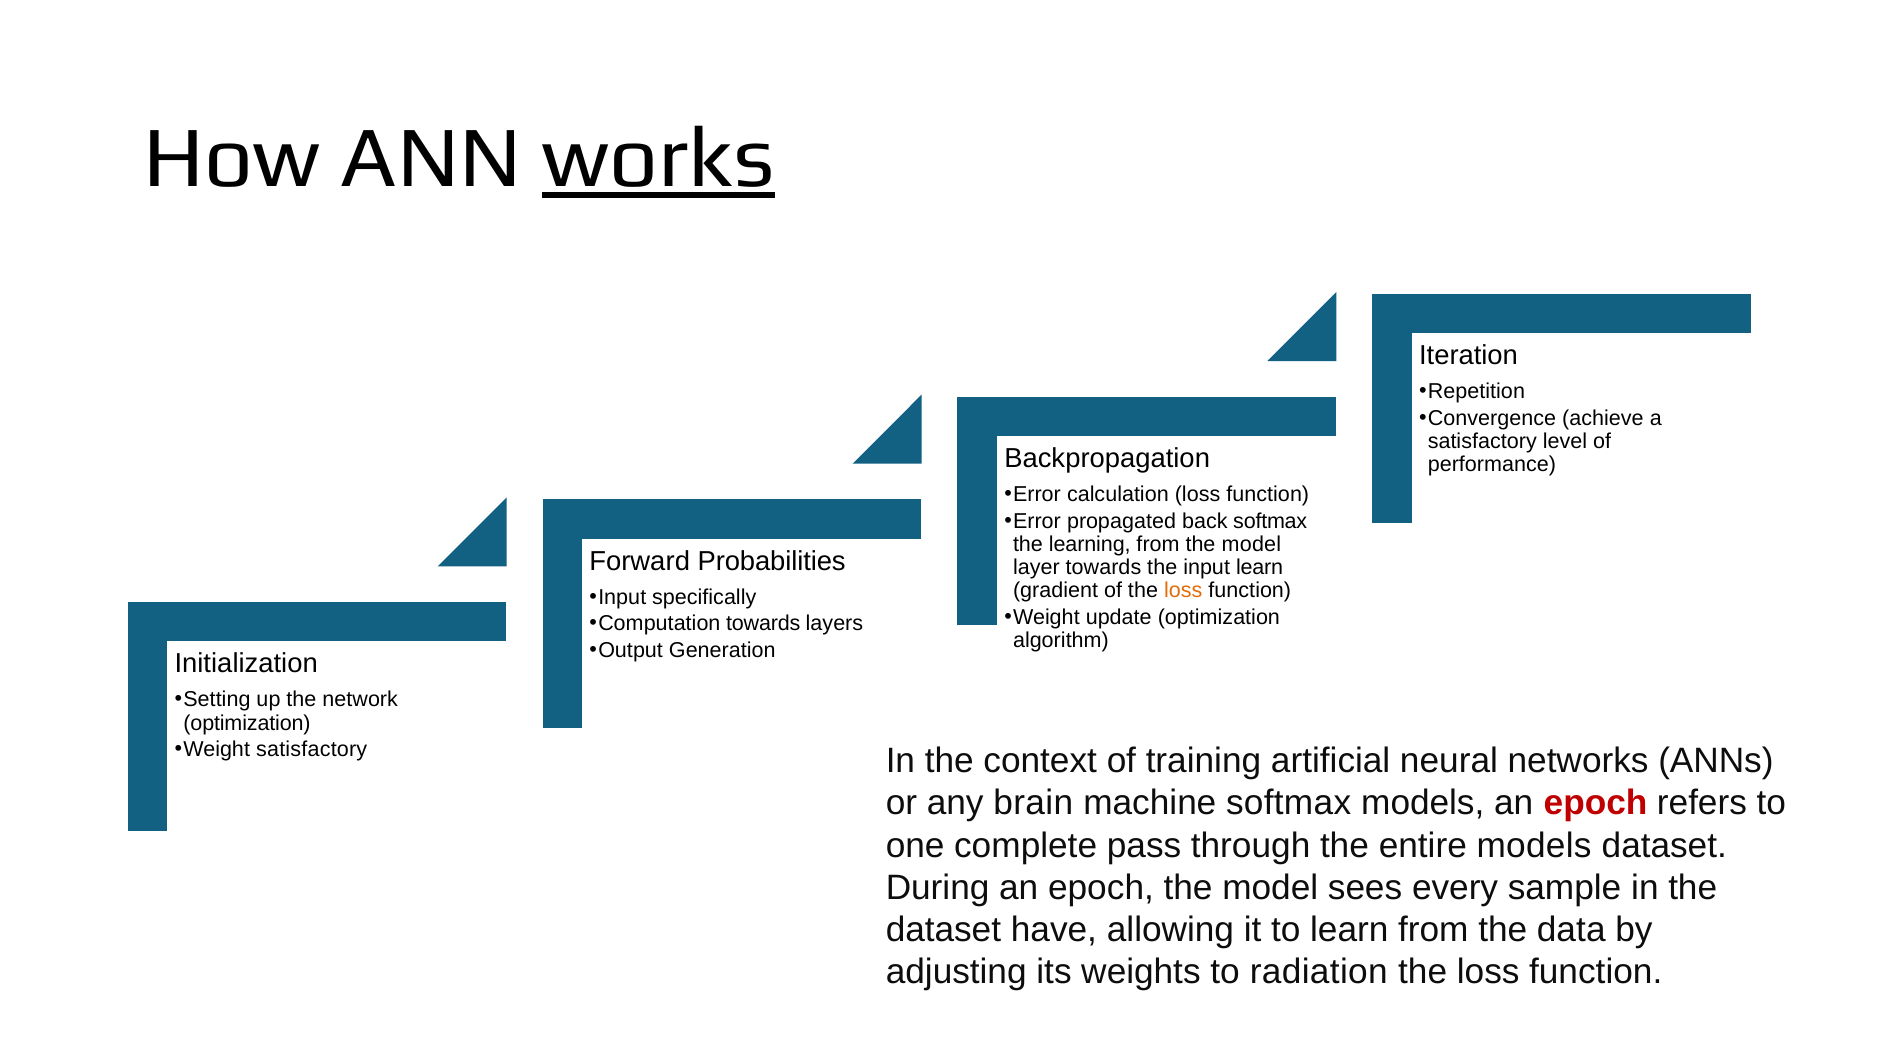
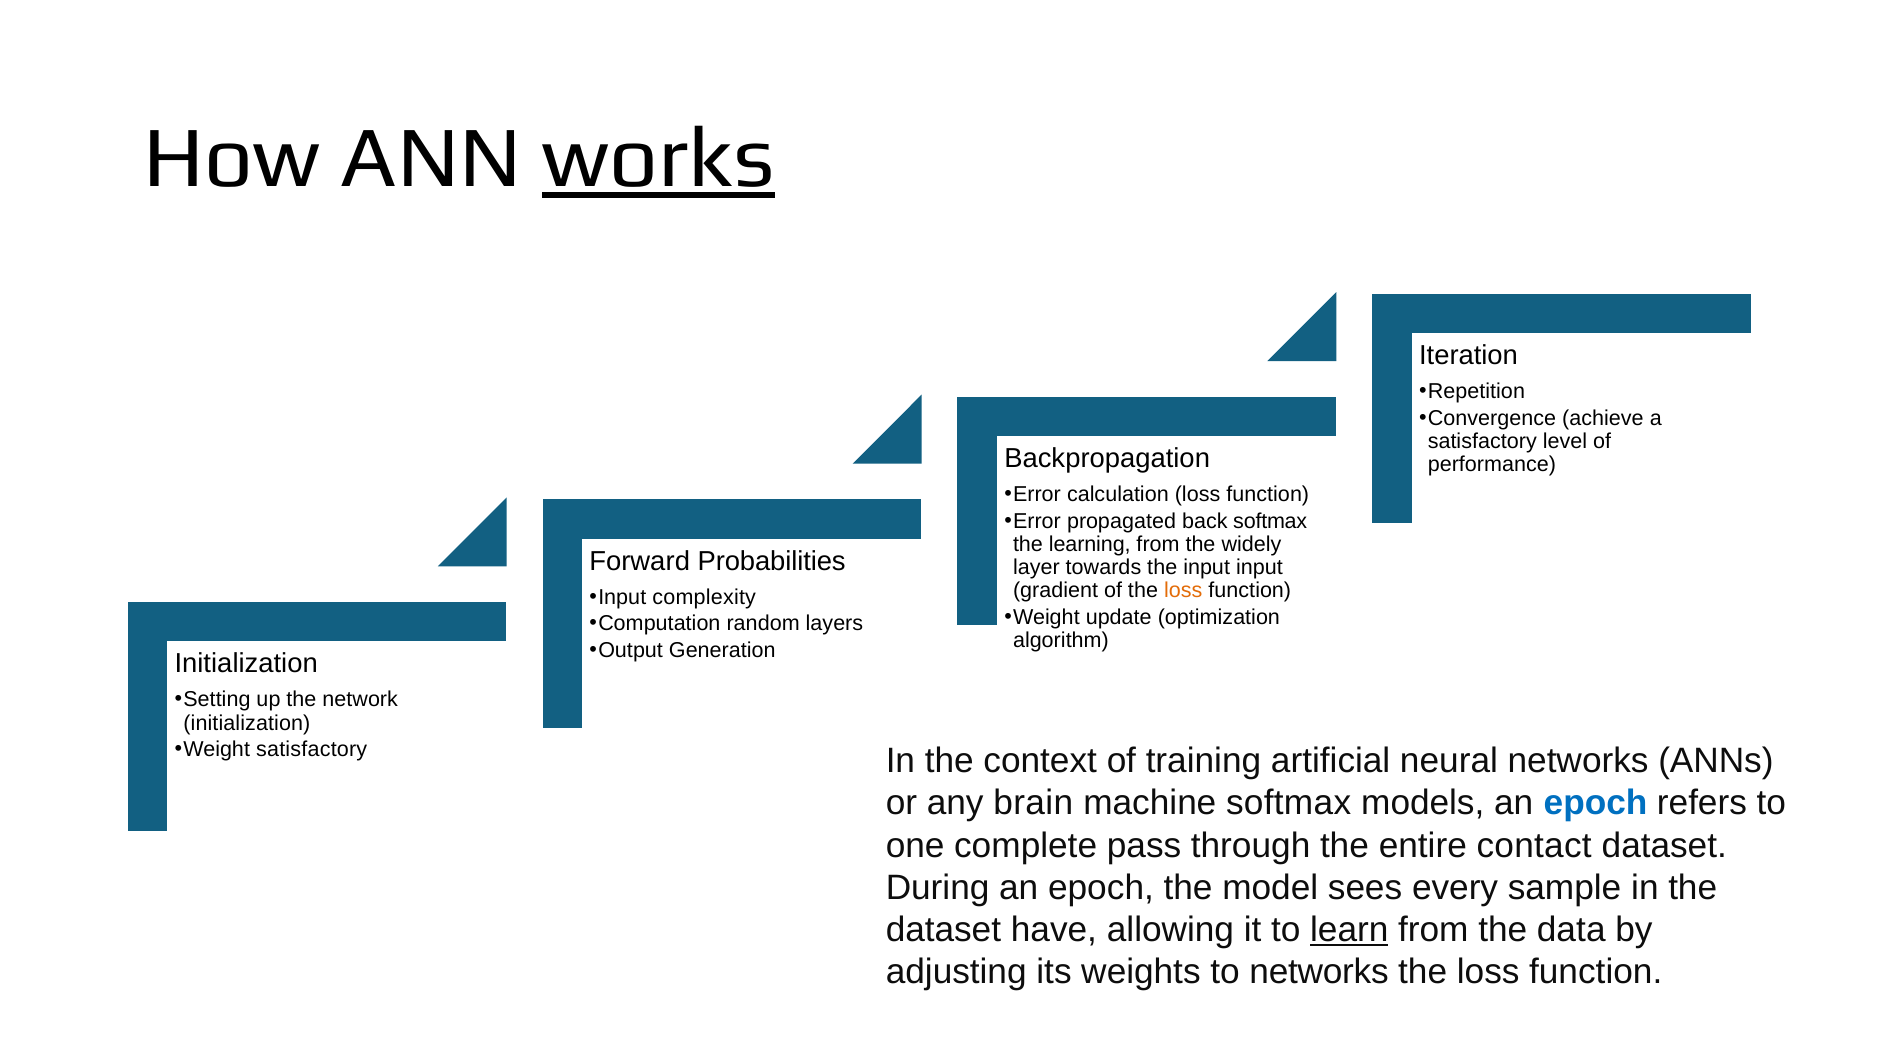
from the model: model -> widely (1252, 544)
input learn: learn -> input (1259, 567)
specifically: specifically -> complexity (704, 597)
Computation towards: towards -> random (763, 624)
optimization: optimization -> initialization (247, 723)
epoch colour: red -> blue (1596, 803)
entire models: models -> contact (1534, 845)
learn underline: none -> present (1349, 930)
to radiation: radiation -> networks (1319, 972)
